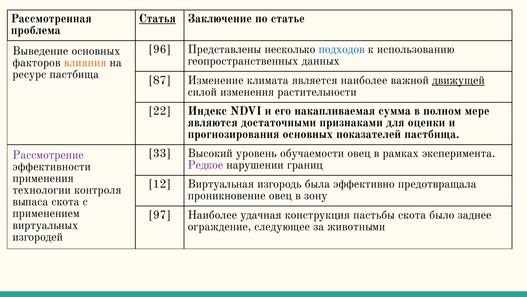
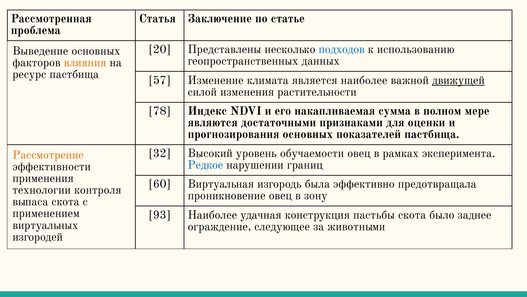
Статья underline: present -> none (157, 19)
96: 96 -> 20 (160, 49)
87: 87 -> 57 (160, 80)
22: 22 -> 78 (160, 111)
33: 33 -> 32 (160, 153)
Рассмотрение colour: purple -> orange (48, 155)
Редкое colour: purple -> blue (205, 165)
12: 12 -> 60 (160, 184)
97: 97 -> 93 (160, 214)
